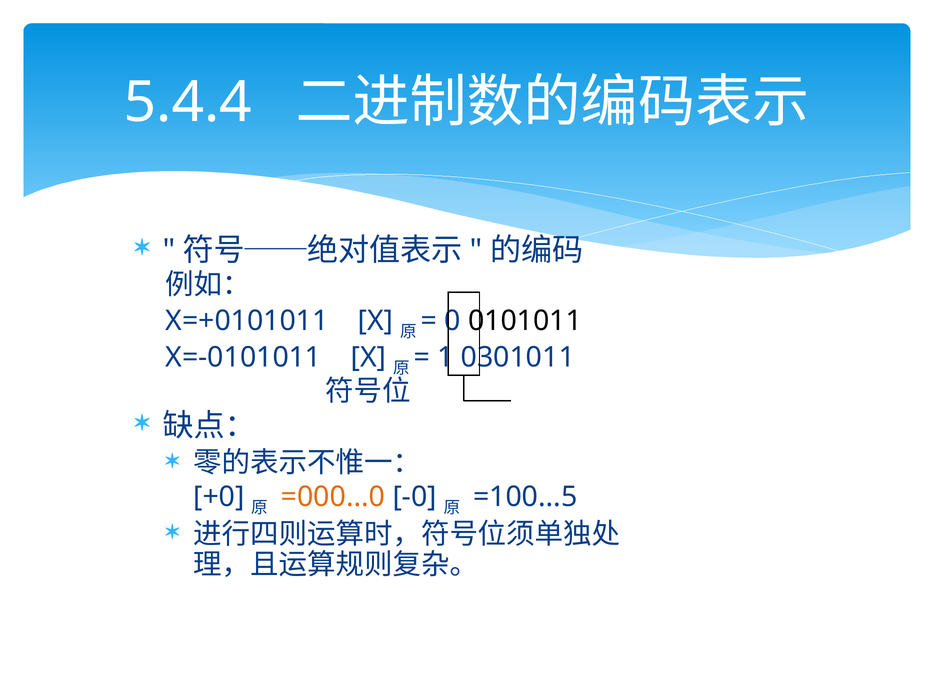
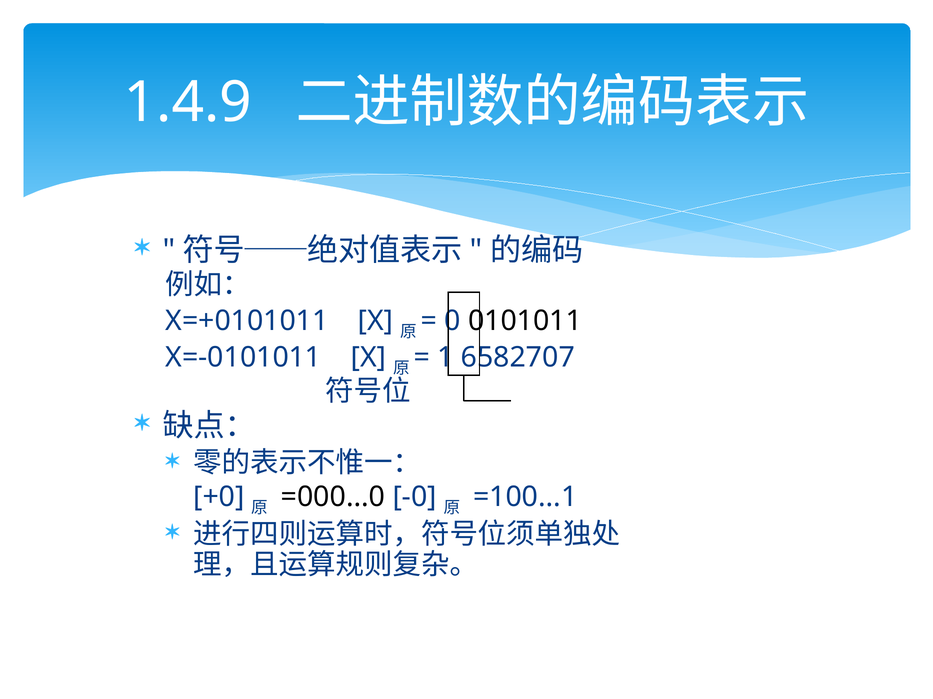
5.4.4: 5.4.4 -> 1.4.9 (188, 102)
0301011: 0301011 -> 6582707 (518, 358)
=000...0 colour: orange -> black (333, 497)
=100...5: =100...5 -> =100...1 (525, 497)
